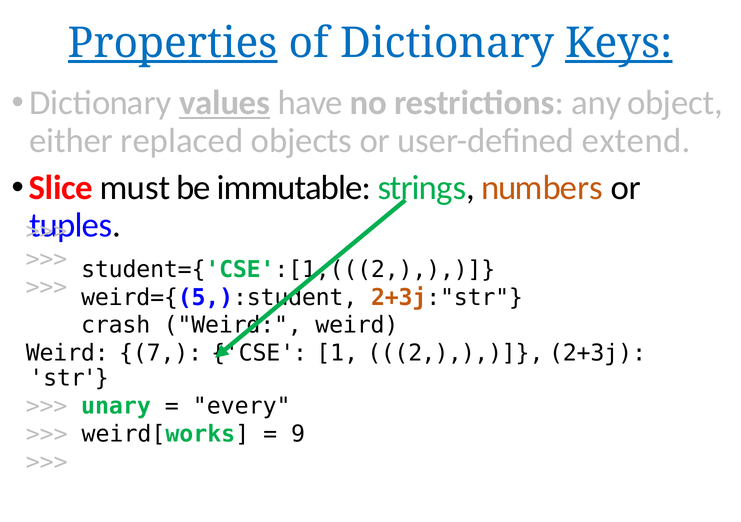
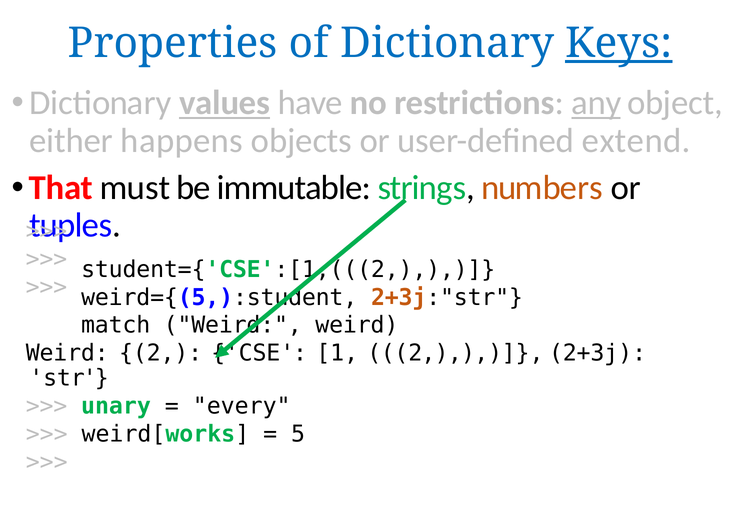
Properties underline: present -> none (173, 43)
any underline: none -> present (596, 103)
replaced: replaced -> happens (182, 141)
Slice: Slice -> That (61, 188)
crash: crash -> match (116, 325)
Weird 7: 7 -> 2 (161, 353)
9: 9 -> 5 (298, 434)
